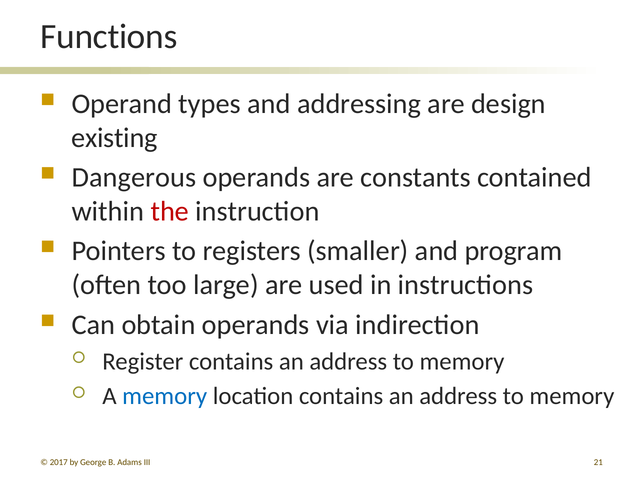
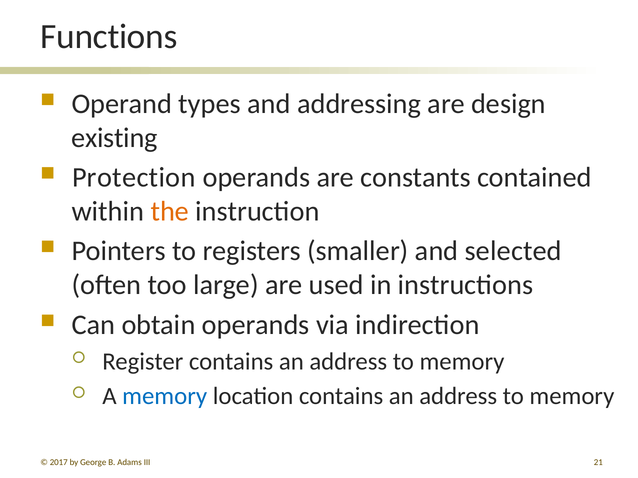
Dangerous: Dangerous -> Protection (134, 178)
the colour: red -> orange (170, 212)
program: program -> selected (513, 251)
